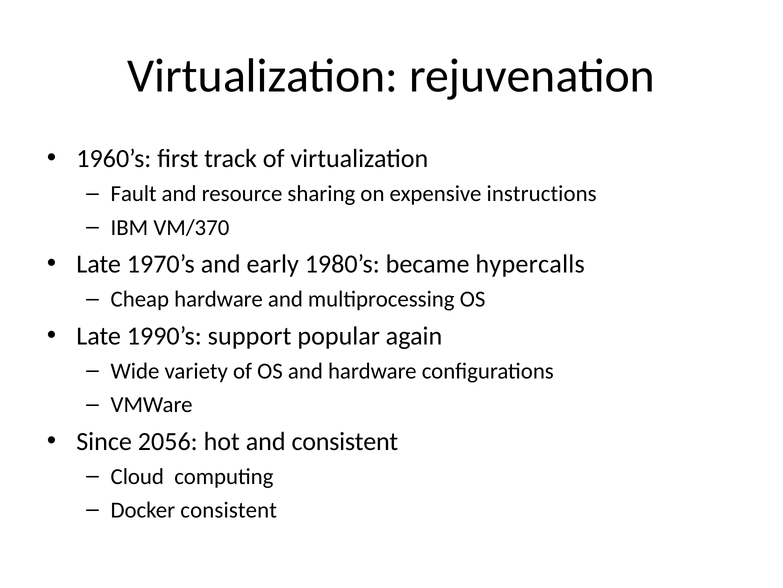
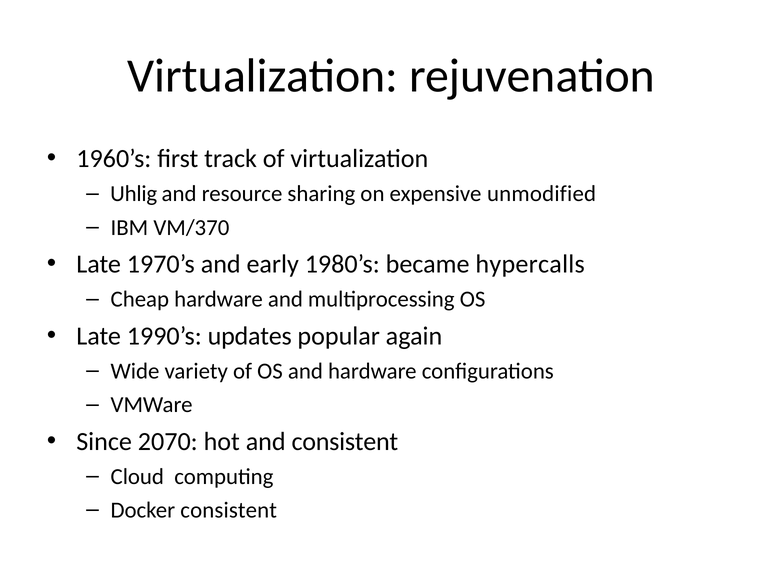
Fault: Fault -> Uhlig (134, 194)
instructions: instructions -> unmodified (542, 194)
support: support -> updates (250, 336)
2056: 2056 -> 2070 (168, 441)
